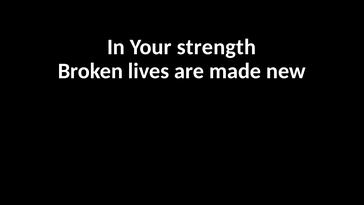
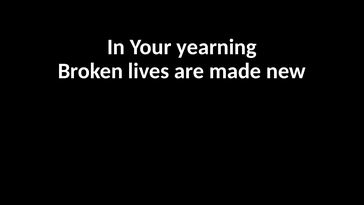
strength: strength -> yearning (217, 47)
